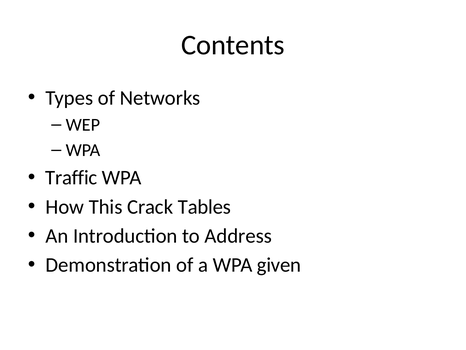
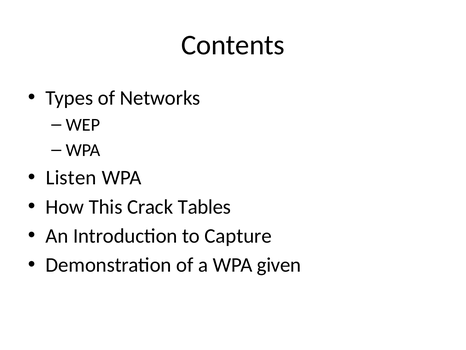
Traffic: Traffic -> Listen (71, 178)
Address: Address -> Capture (238, 236)
